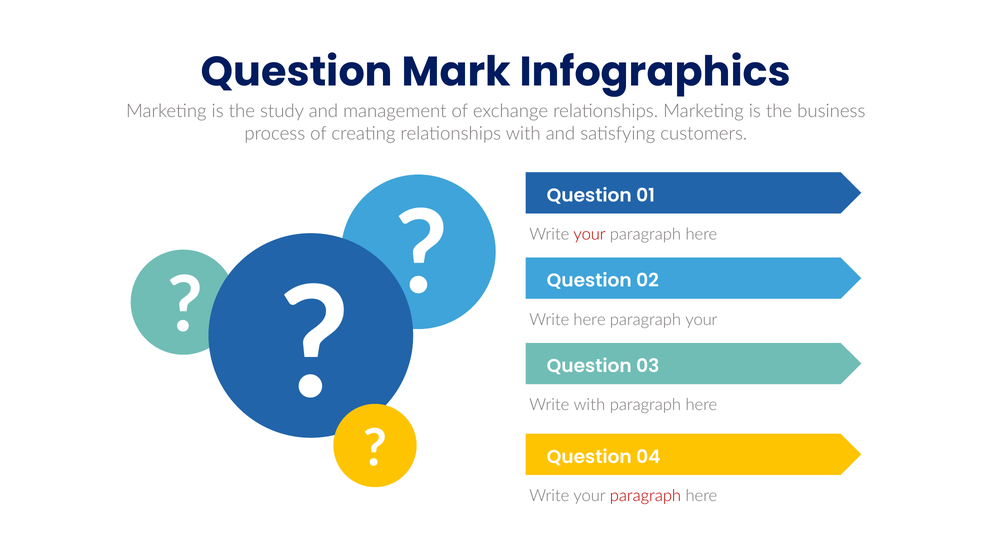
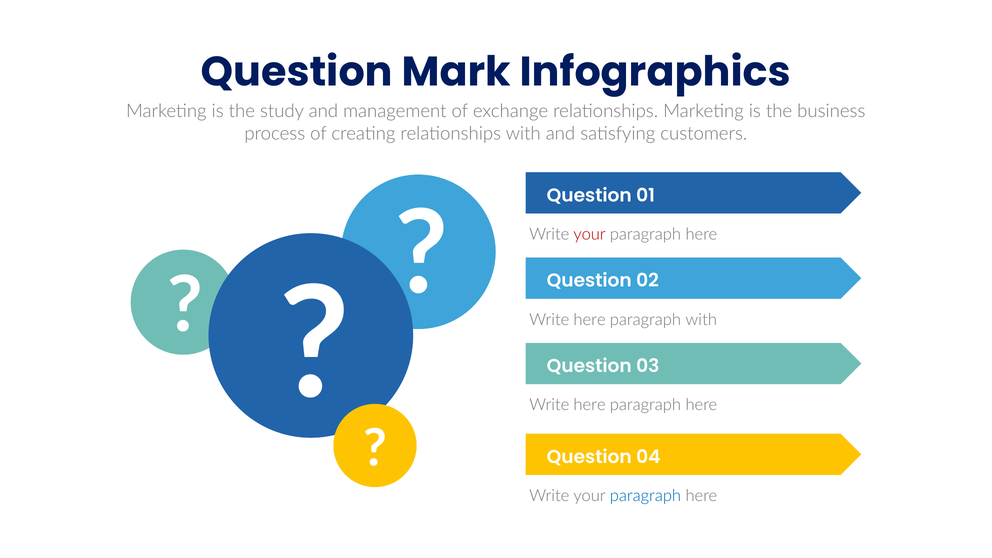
paragraph your: your -> with (701, 320)
with: with -> here (590, 405)
paragraph colour: red -> blue (645, 496)
